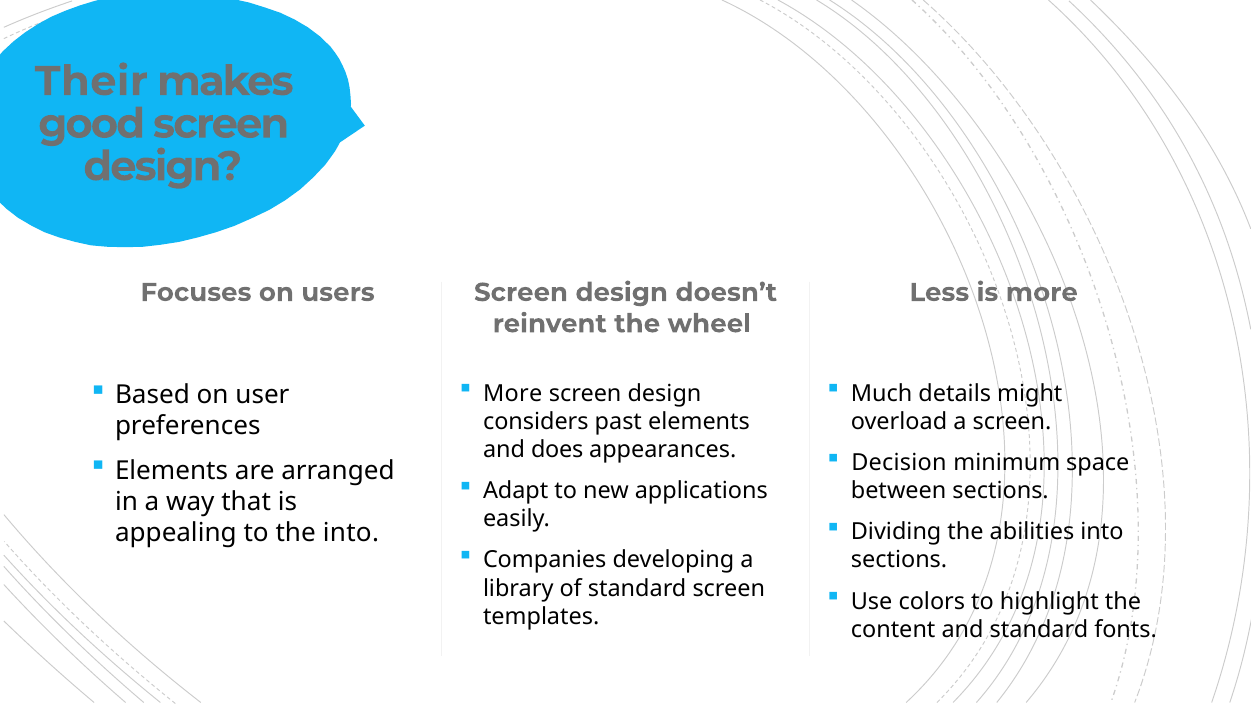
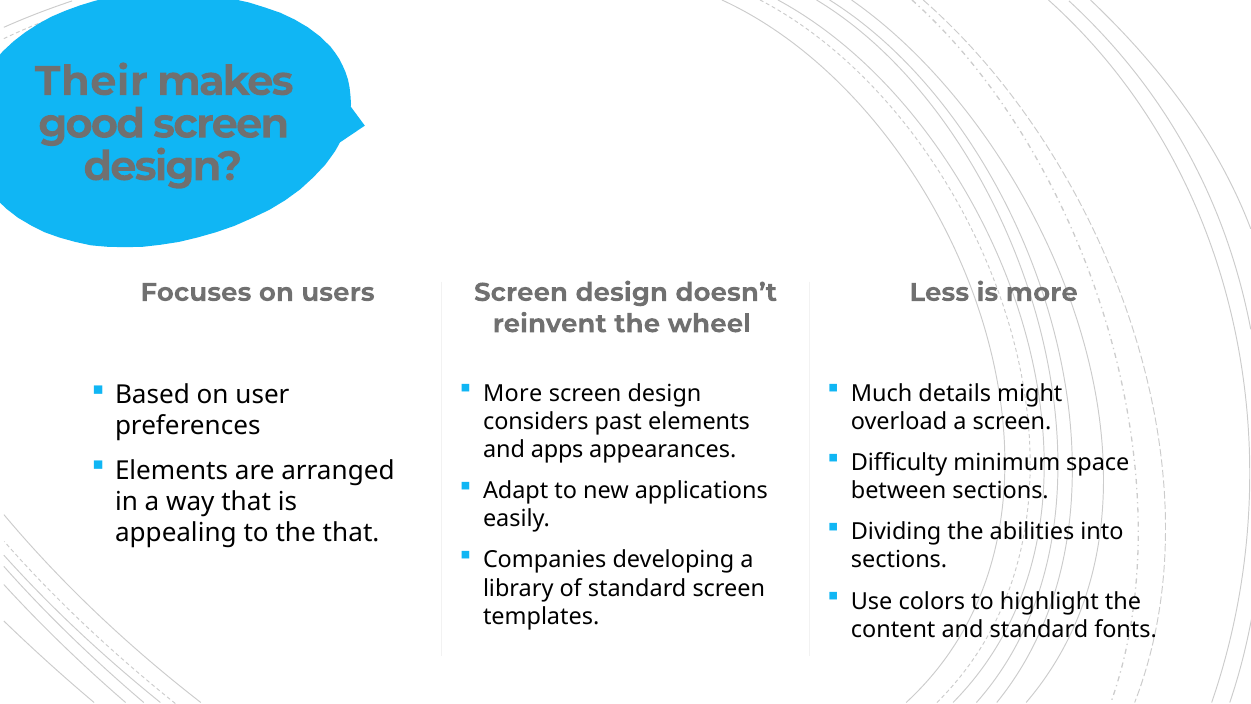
does: does -> apps (557, 449)
Decision: Decision -> Difficulty (899, 462)
the into: into -> that (351, 533)
